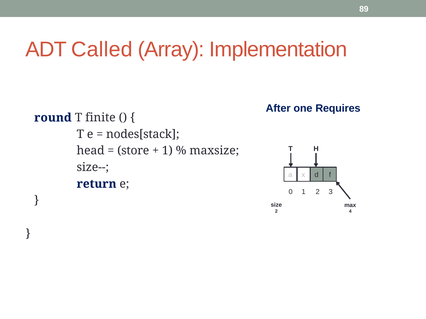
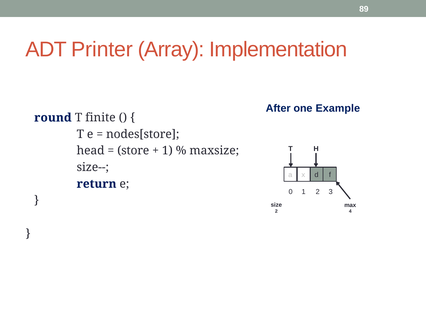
Called: Called -> Printer (102, 49)
Requires: Requires -> Example (338, 109)
nodes[stack: nodes[stack -> nodes[store (143, 134)
